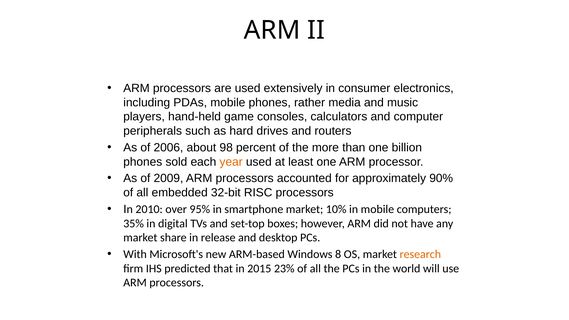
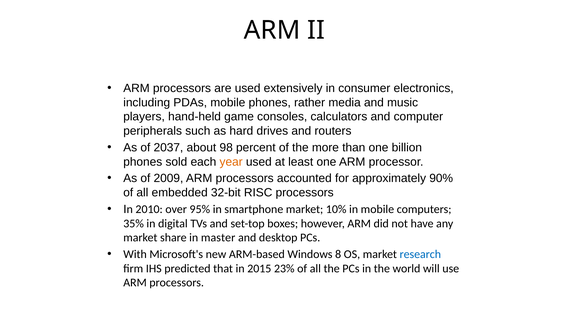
2006: 2006 -> 2037 (168, 148)
release: release -> master (218, 238)
research colour: orange -> blue (420, 254)
